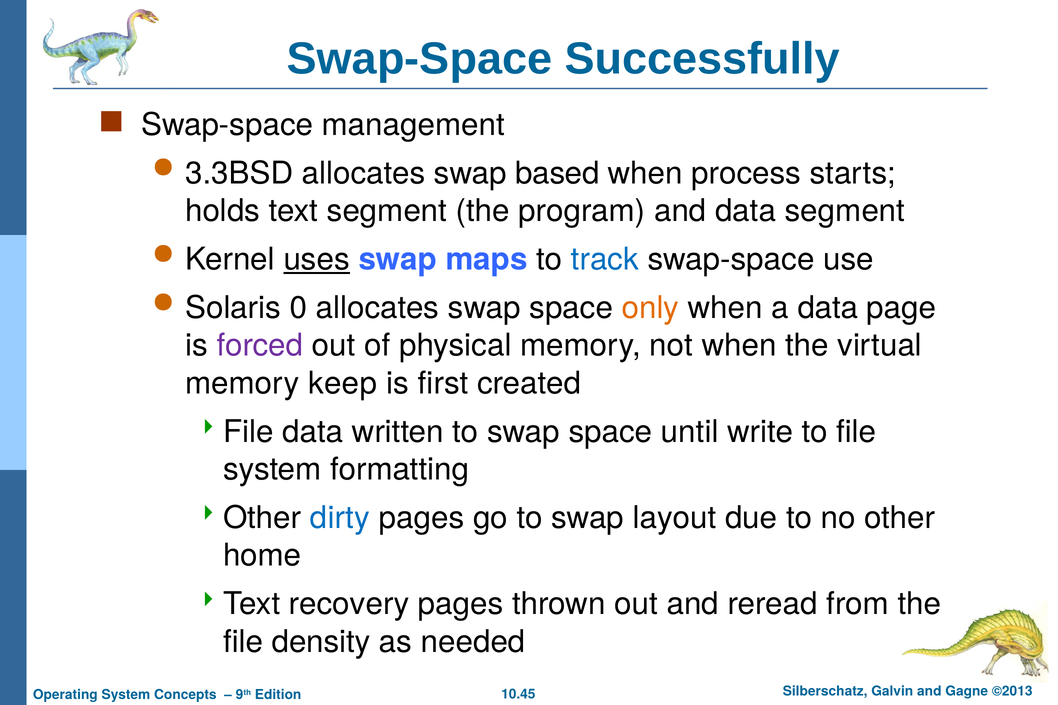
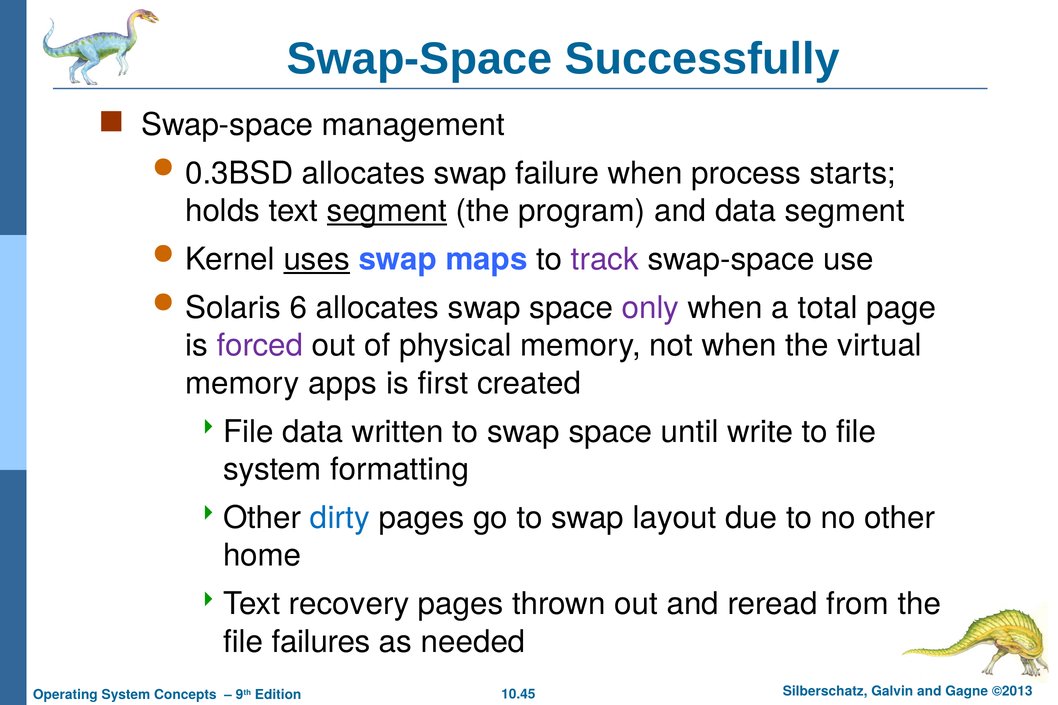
3.3BSD: 3.3BSD -> 0.3BSD (239, 173)
based: based -> failure (557, 173)
segment underline: none -> present (387, 211)
track colour: blue -> purple (605, 260)
0: 0 -> 6 (298, 308)
only colour: orange -> purple (650, 308)
a data: data -> total (828, 308)
keep: keep -> apps (343, 383)
density: density -> failures (321, 642)
